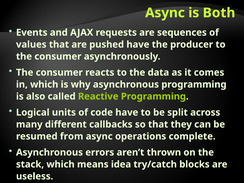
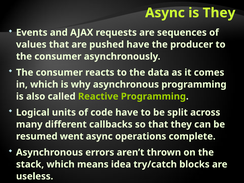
is Both: Both -> They (219, 13)
from: from -> went (72, 136)
